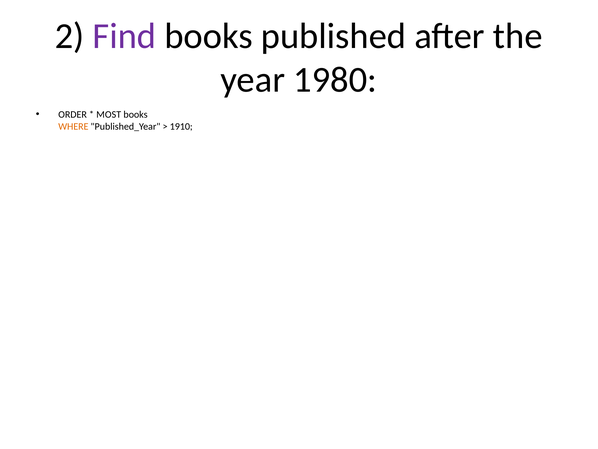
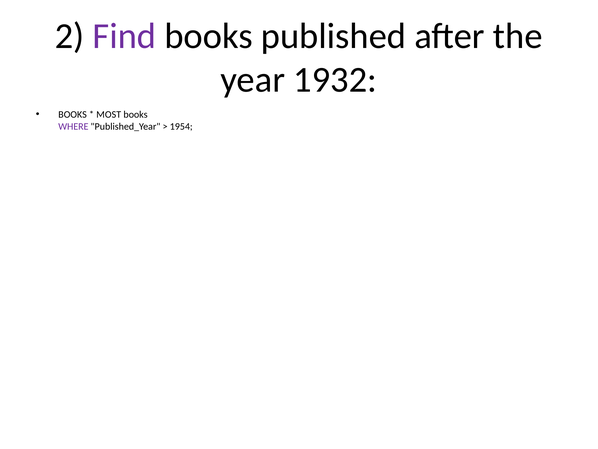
1980: 1980 -> 1932 (335, 80)
ORDER: ORDER -> BOOKS (73, 114)
WHERE colour: orange -> purple (73, 126)
1910: 1910 -> 1954 (181, 126)
